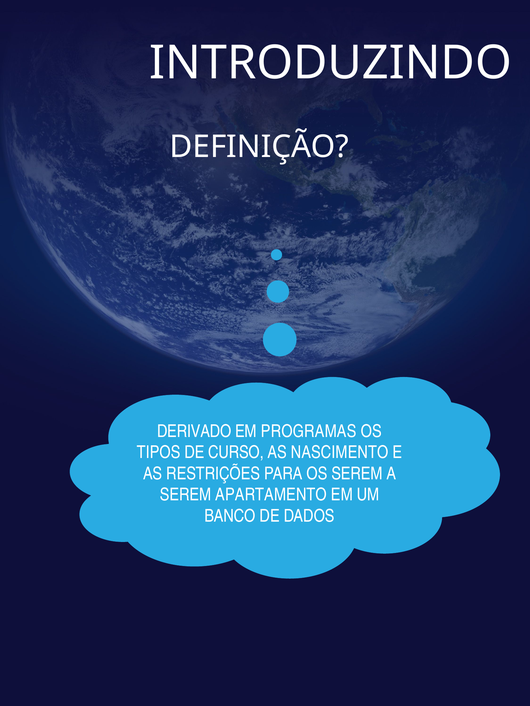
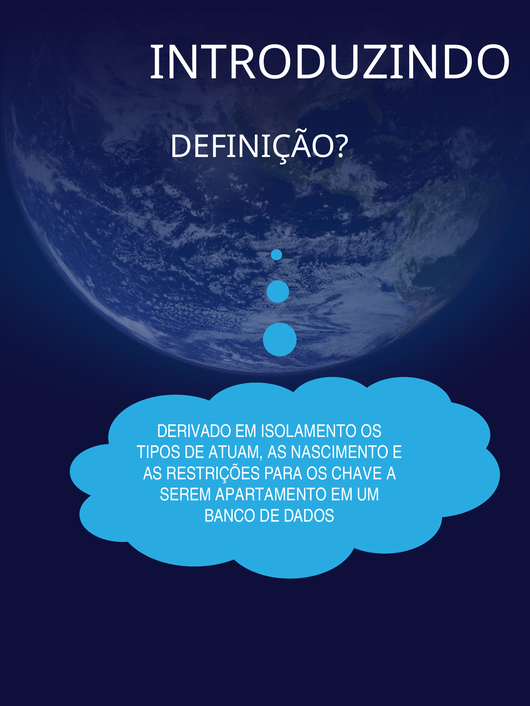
PROGRAMAS: PROGRAMAS -> ISOLAMENTO (309, 432)
CURSO: CURSO -> ATUAM (236, 453)
OS SEREM: SEREM -> CHAVE (357, 474)
